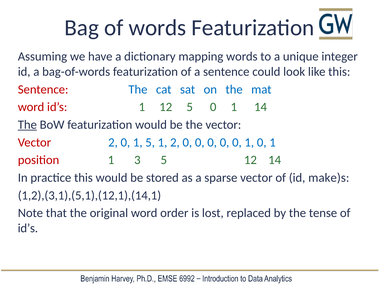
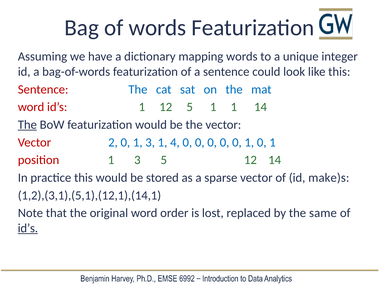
5 0: 0 -> 1 (213, 107)
0 1 5: 5 -> 3 (150, 142)
1 2: 2 -> 4 (175, 142)
tense: tense -> same (323, 213)
id’s underline: none -> present (28, 228)
